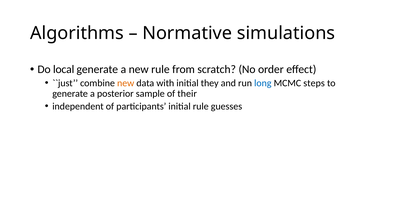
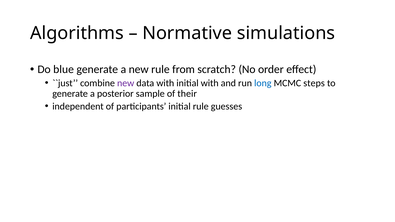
local: local -> blue (64, 69)
new colour: orange -> purple (126, 83)
initial they: they -> with (210, 83)
